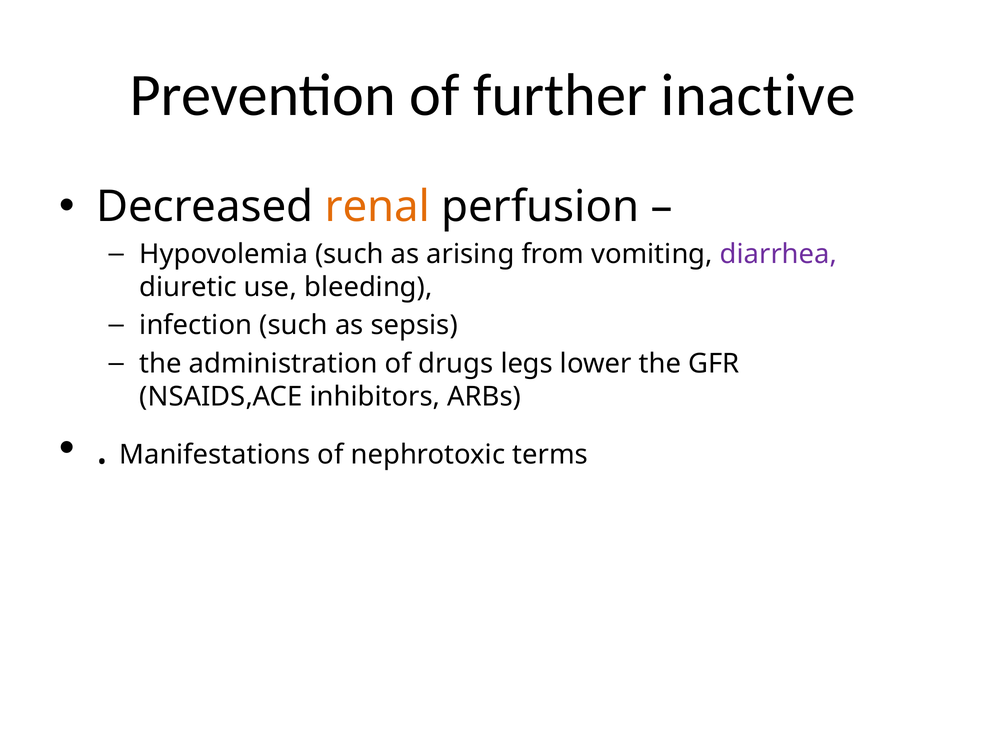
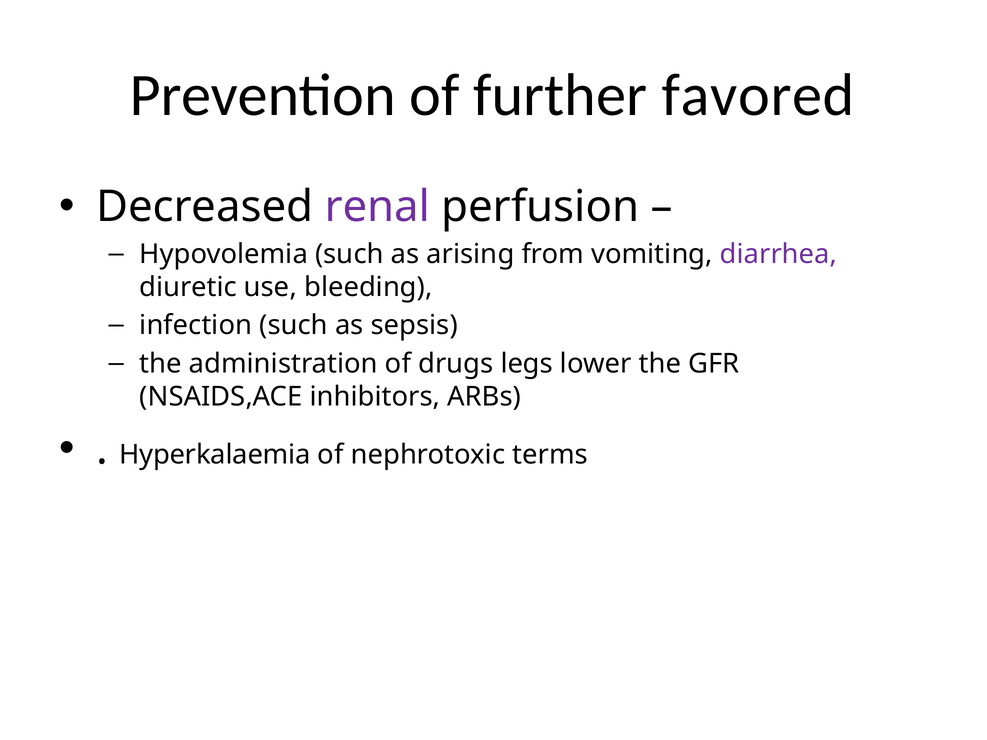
inactive: inactive -> favored (758, 96)
renal colour: orange -> purple (377, 207)
Manifestations: Manifestations -> Hyperkalaemia (215, 455)
